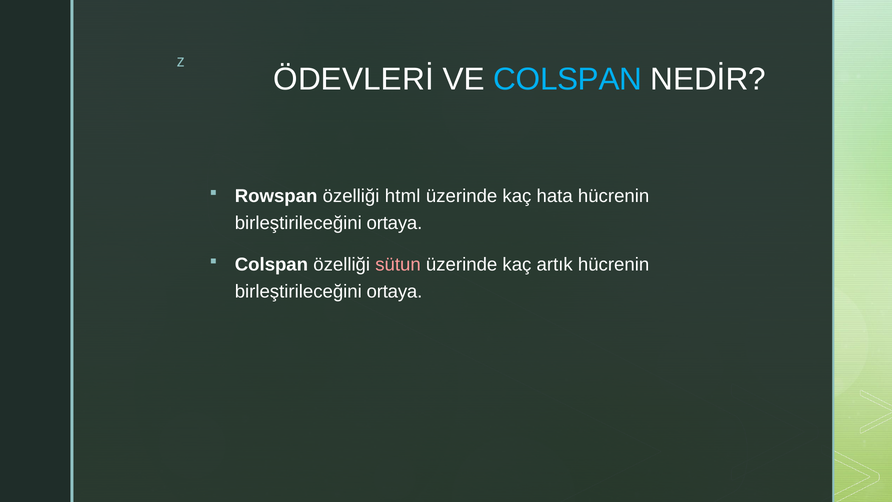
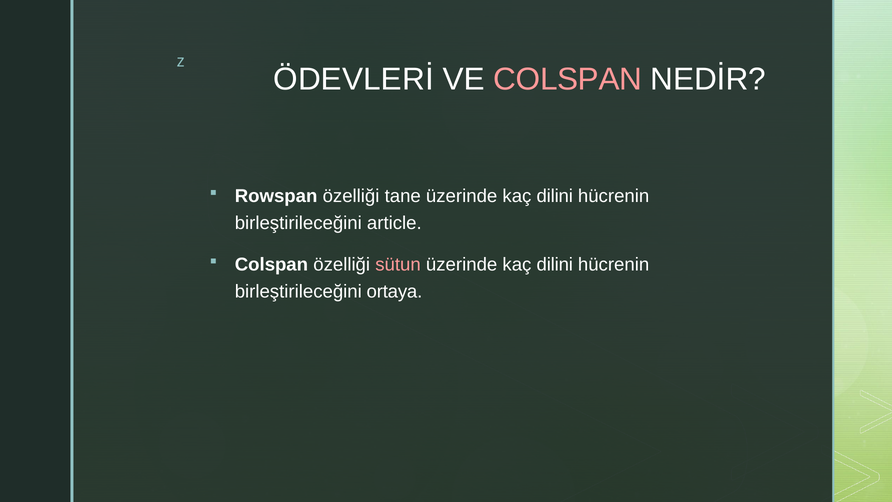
COLSPAN colour: light blue -> pink (568, 79)
html: html -> tane (403, 196)
hata: hata -> dilini (555, 196)
ortaya: ortaya -> article (394, 223)
artık: artık -> dilini (555, 265)
